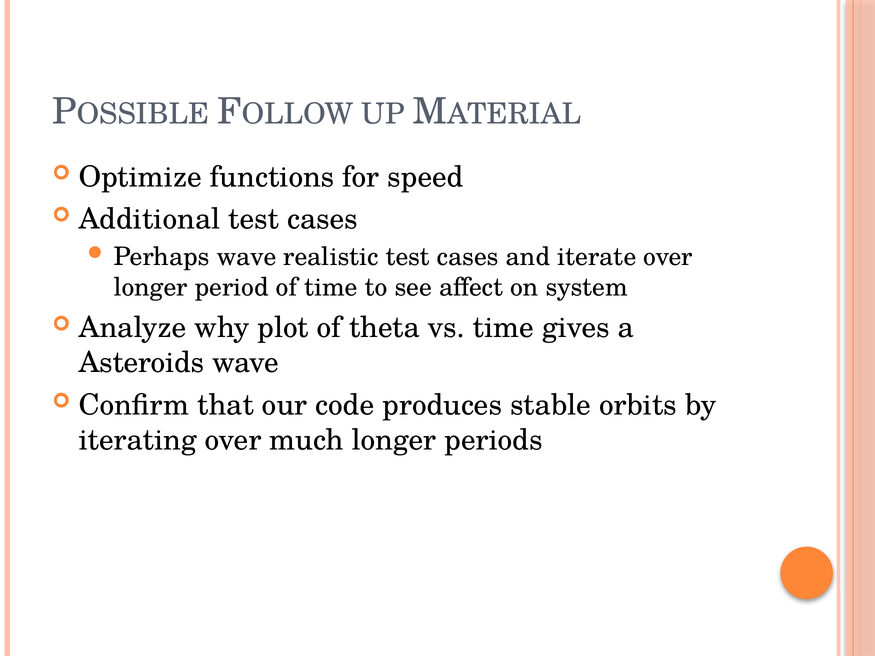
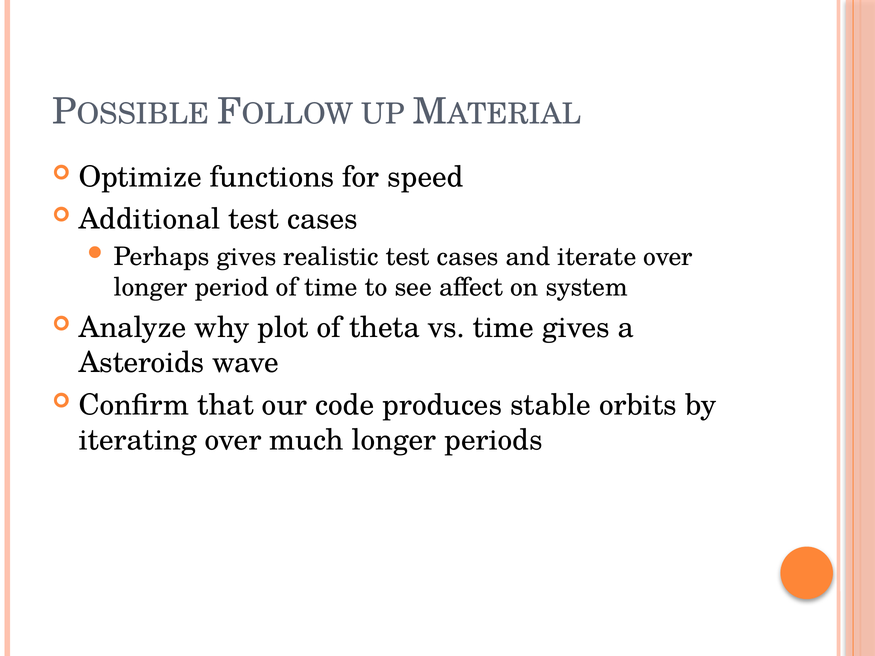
Perhaps wave: wave -> gives (247, 257)
